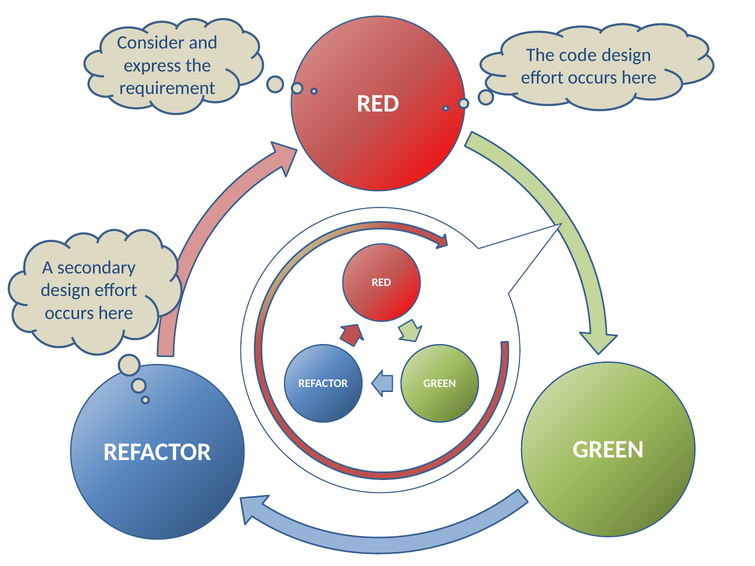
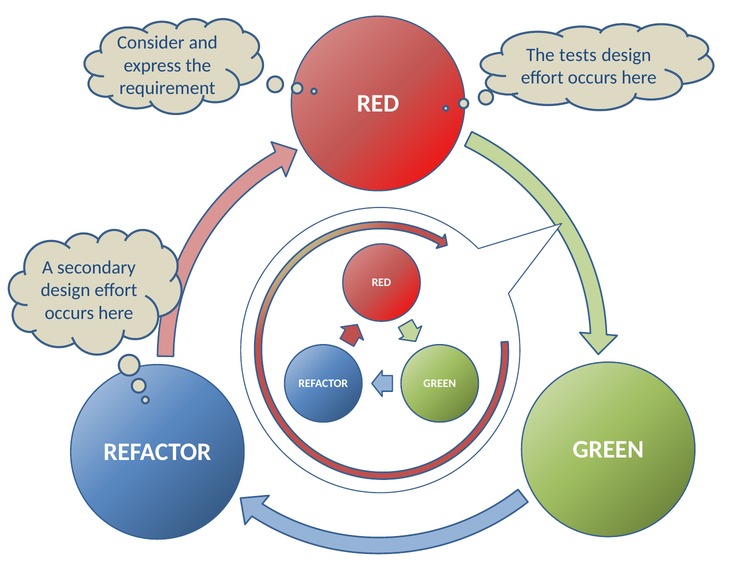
code: code -> tests (578, 55)
